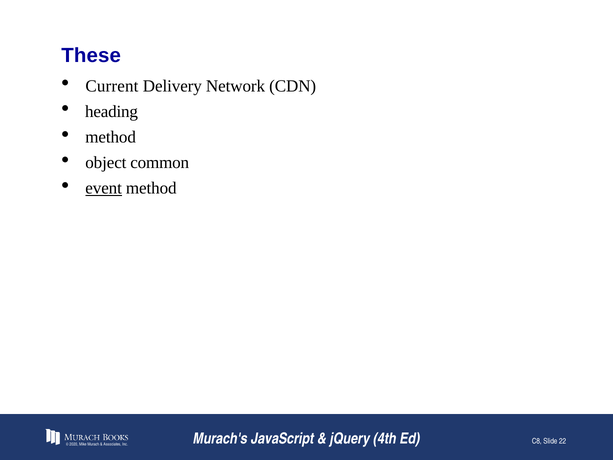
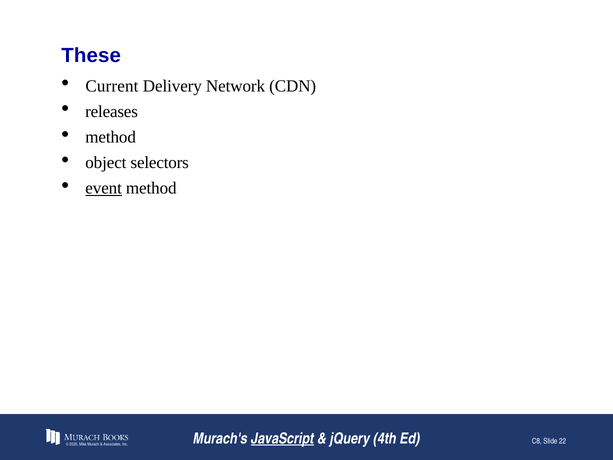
heading: heading -> releases (112, 112)
common: common -> selectors (160, 163)
JavaScript underline: none -> present (282, 438)
